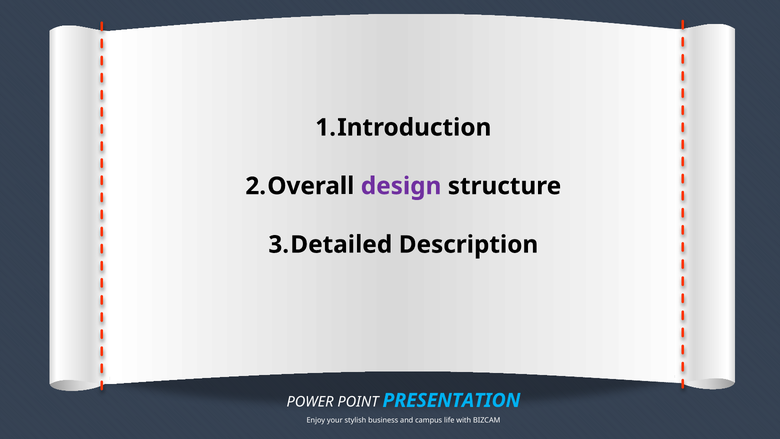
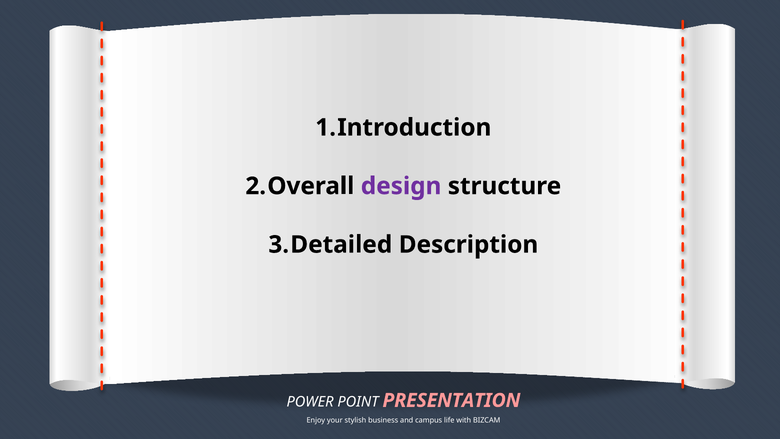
PRESENTATION colour: light blue -> pink (451, 400)
